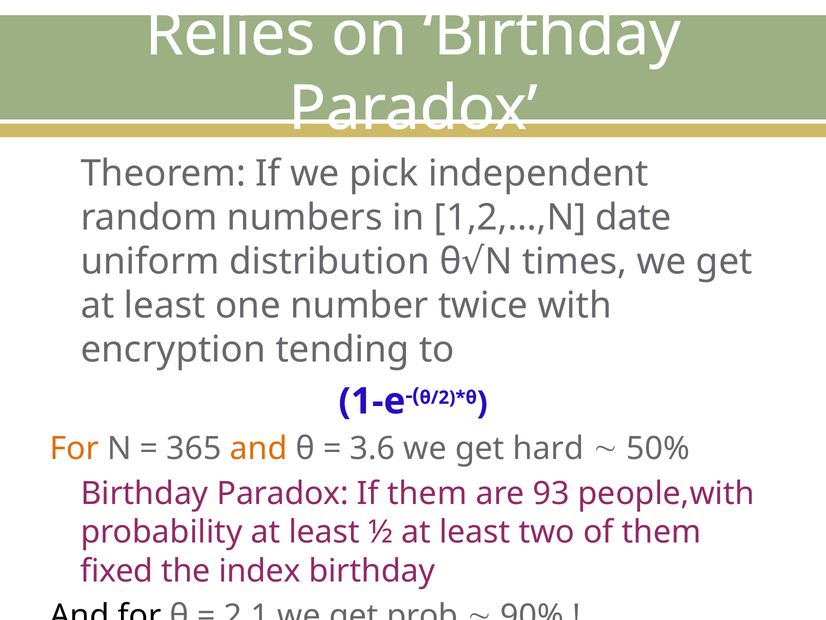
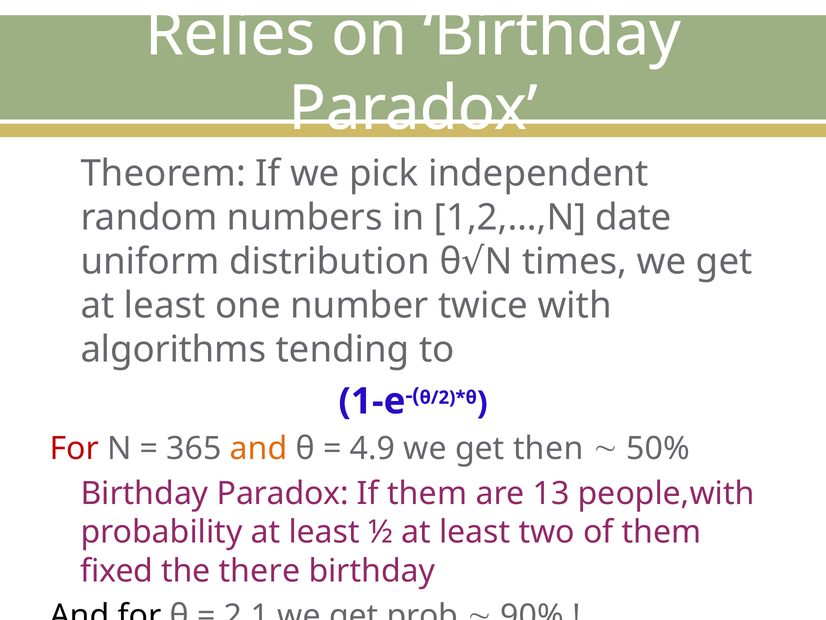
encryption: encryption -> algorithms (173, 350)
For colour: orange -> red (74, 448)
3.6: 3.6 -> 4.9 (372, 448)
hard: hard -> then (548, 448)
93: 93 -> 13 (551, 493)
index: index -> there (259, 571)
